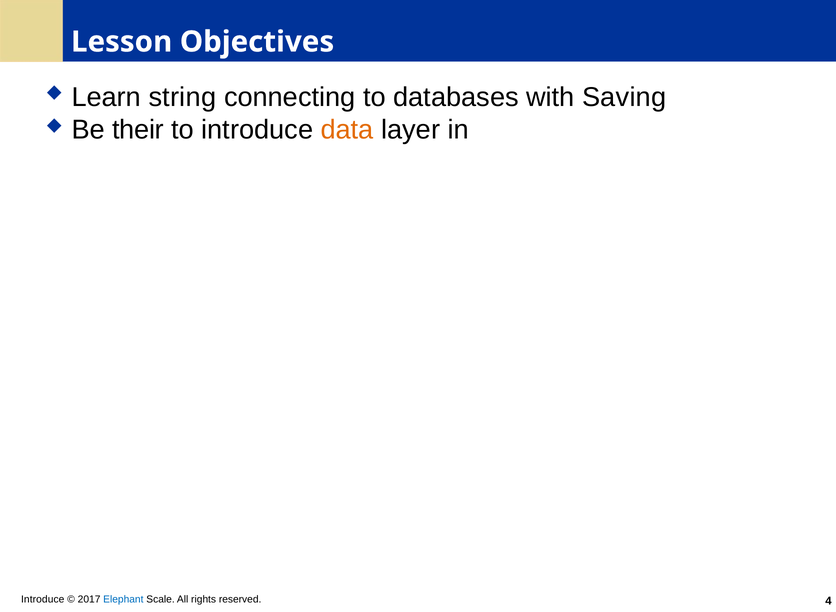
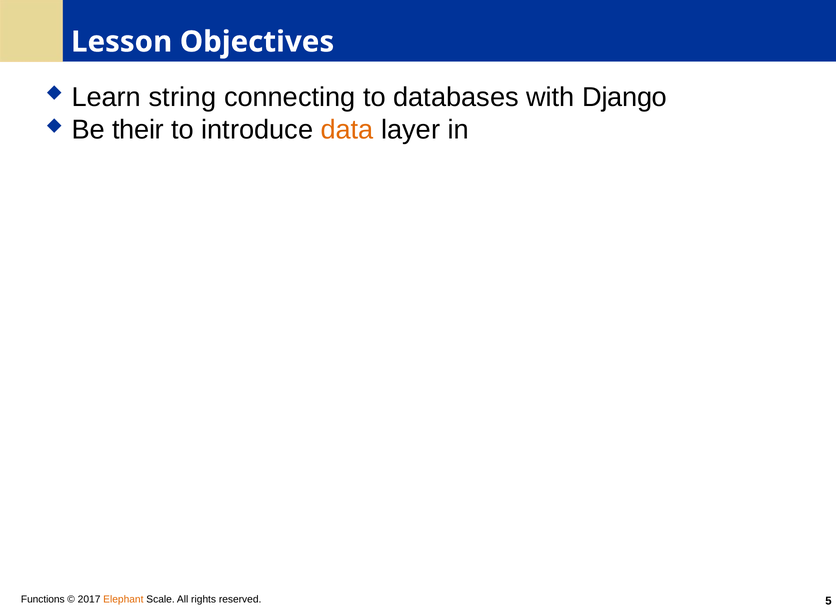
Saving: Saving -> Django (625, 97)
Introduce: Introduce -> Functions (43, 599)
Elephant colour: blue -> orange (123, 599)
4: 4 -> 5 (828, 601)
